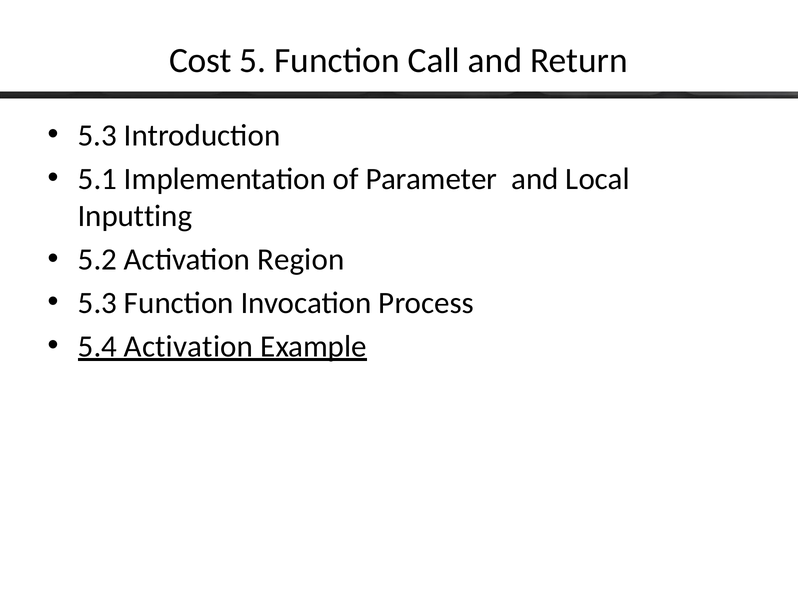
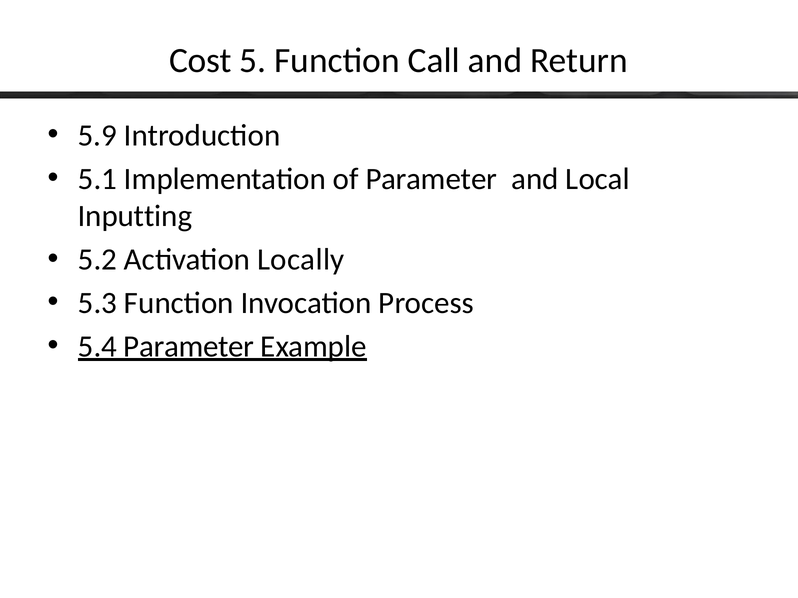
5.3: 5.3 -> 5.9 (97, 135)
Region: Region -> Locally (301, 260)
5.4 Activation: Activation -> Parameter (189, 347)
